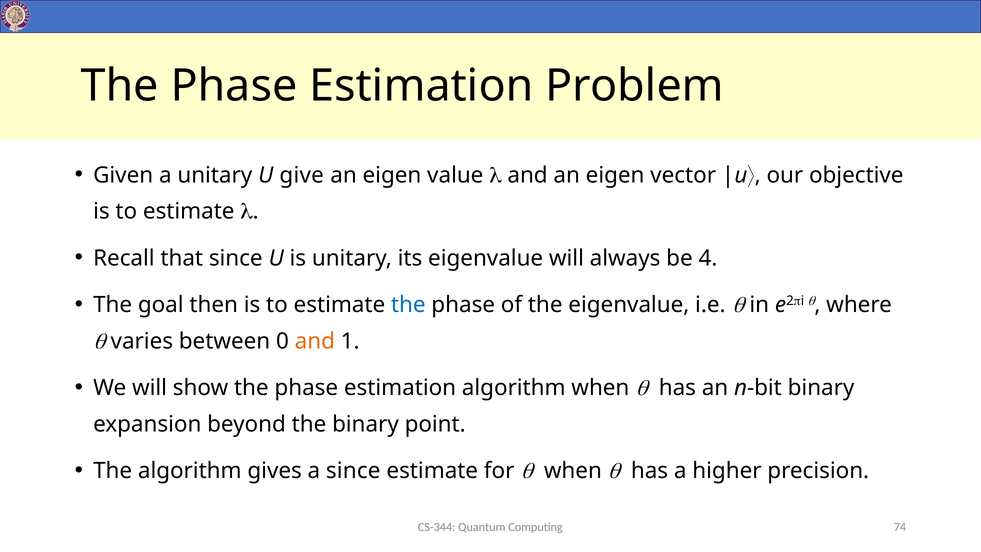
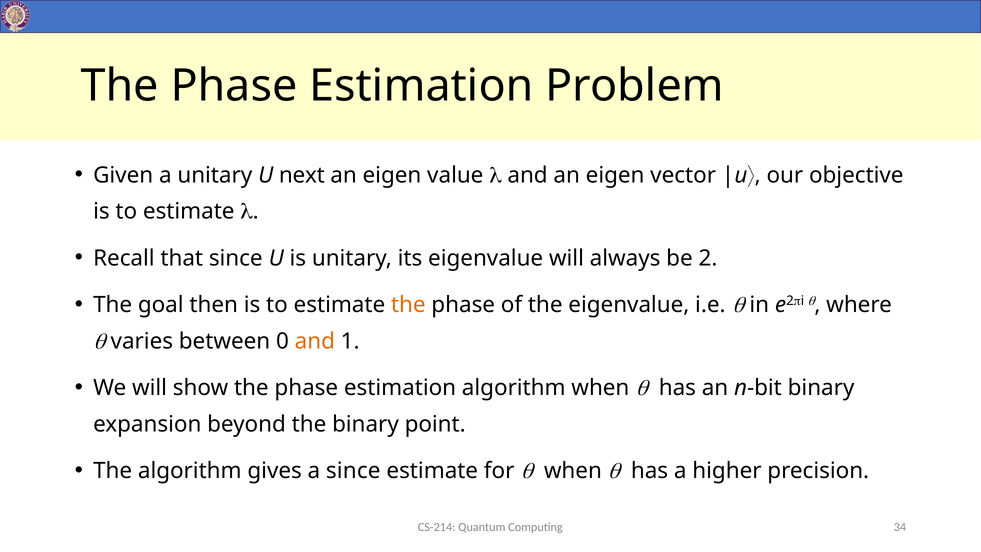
give: give -> next (302, 175)
4: 4 -> 2 (708, 258)
the colour: blue -> orange (408, 305)
CS-344: CS-344 -> CS-214 (437, 527)
74: 74 -> 34 (900, 527)
